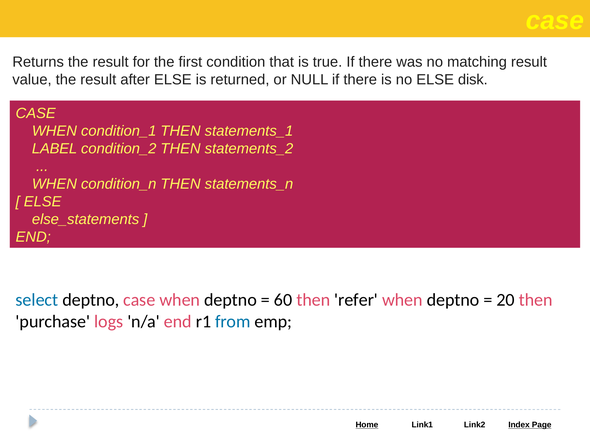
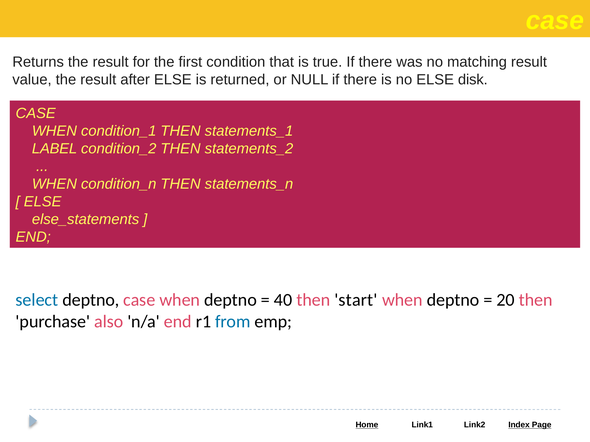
60: 60 -> 40 (283, 300)
refer: refer -> start (356, 300)
logs: logs -> also (109, 322)
